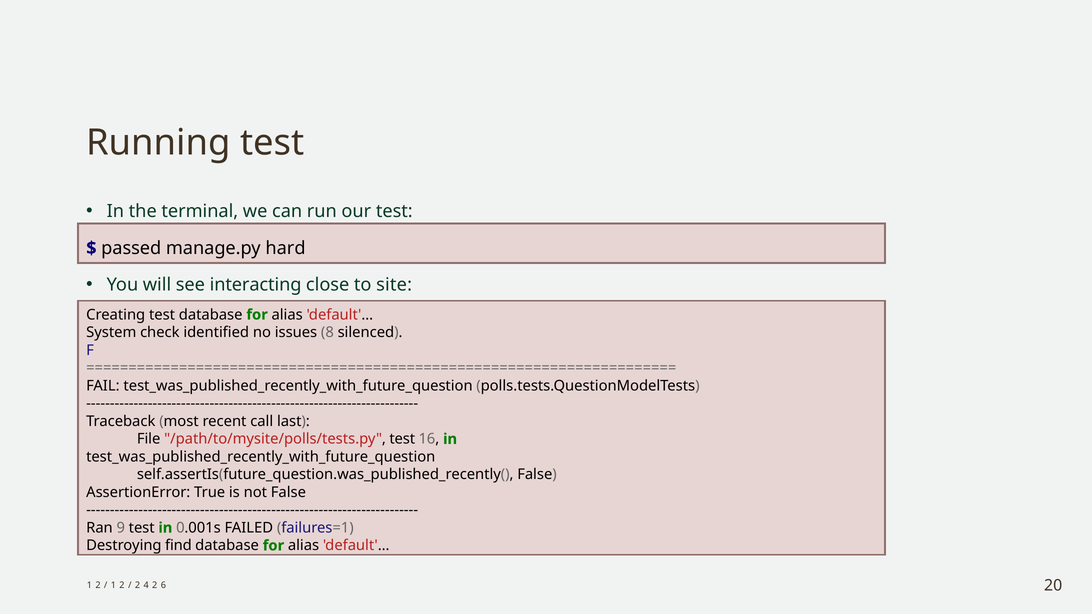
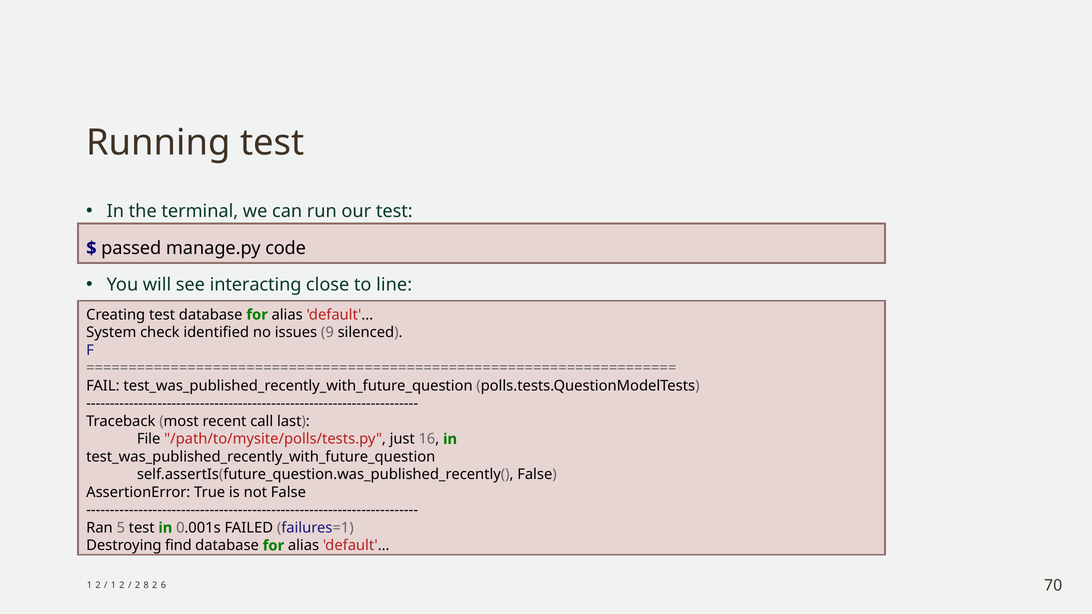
hard: hard -> code (286, 248)
site: site -> line (394, 285)
8: 8 -> 9 (327, 333)
/path/to/mysite/polls/tests.py test: test -> just (402, 439)
9: 9 -> 5 (121, 528)
4: 4 -> 8 (146, 585)
20: 20 -> 70 (1053, 585)
